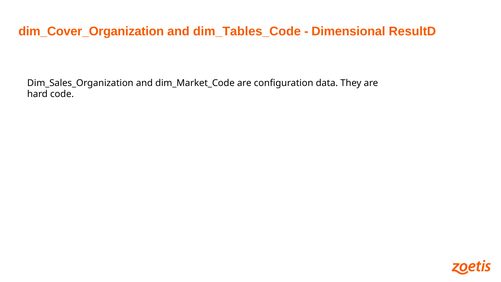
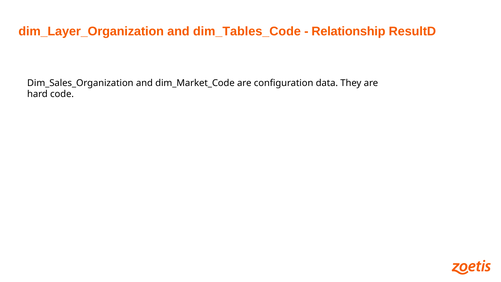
dim_Cover_Organization: dim_Cover_Organization -> dim_Layer_Organization (91, 31)
Dimensional: Dimensional -> Relationship (348, 31)
